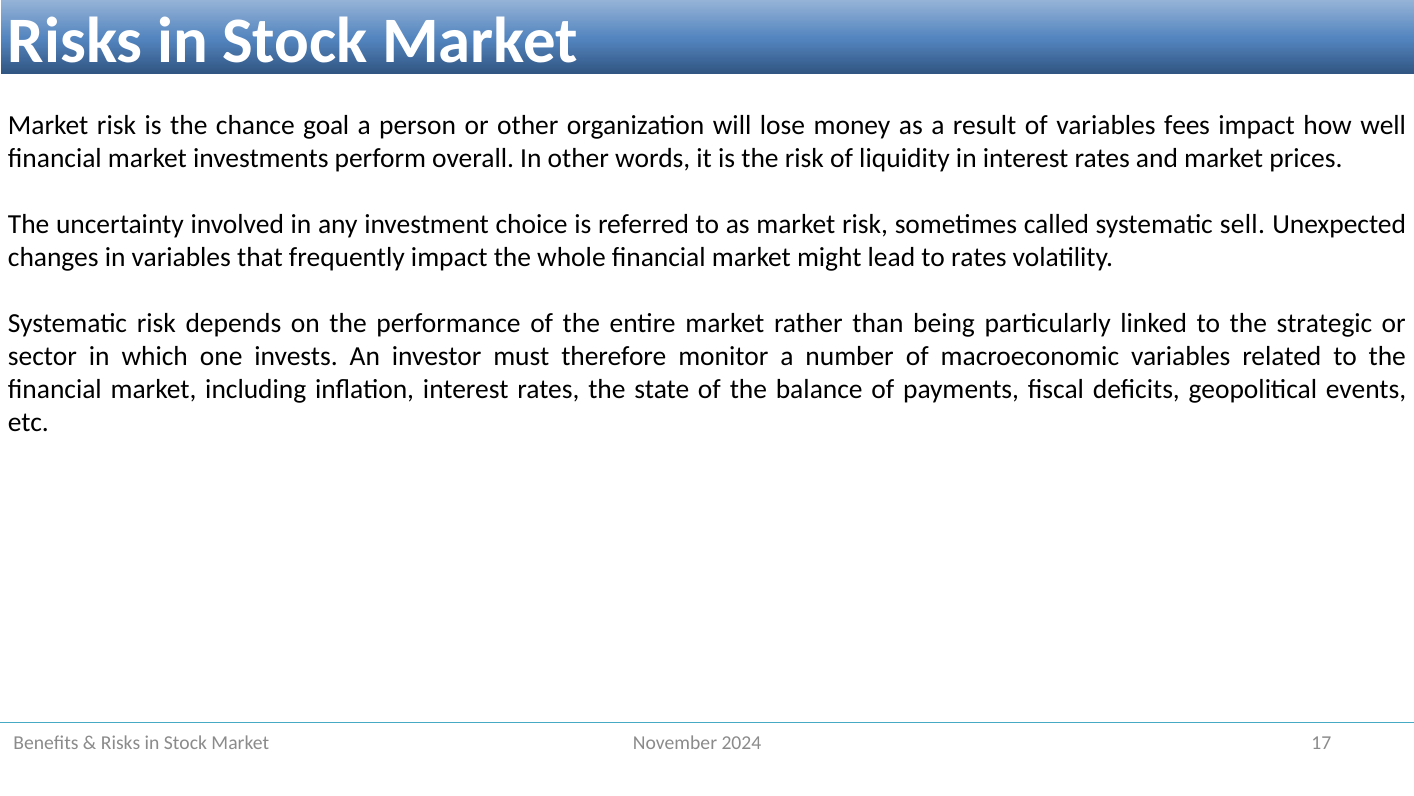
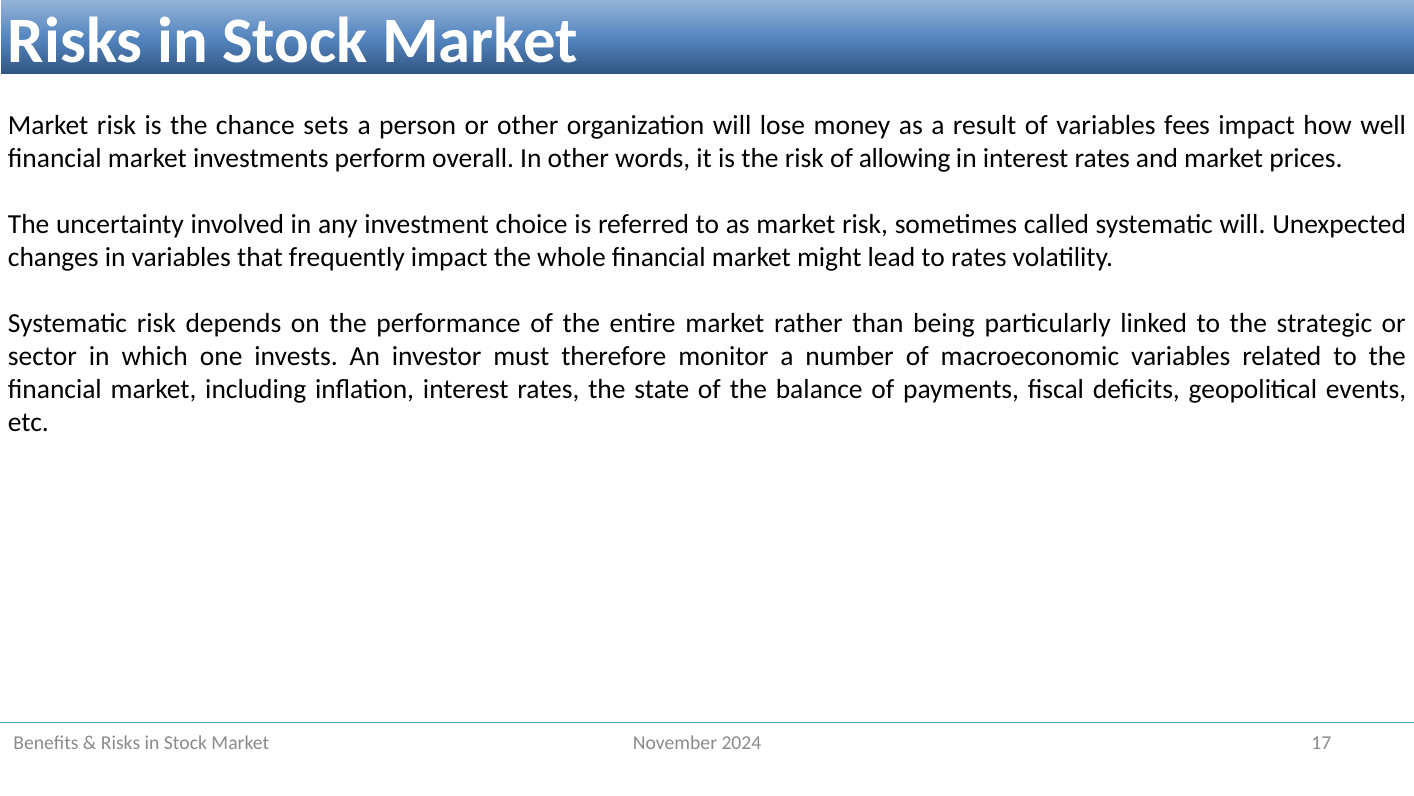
goal: goal -> sets (326, 125)
liquidity: liquidity -> allowing (905, 158)
systematic sell: sell -> will (1243, 224)
